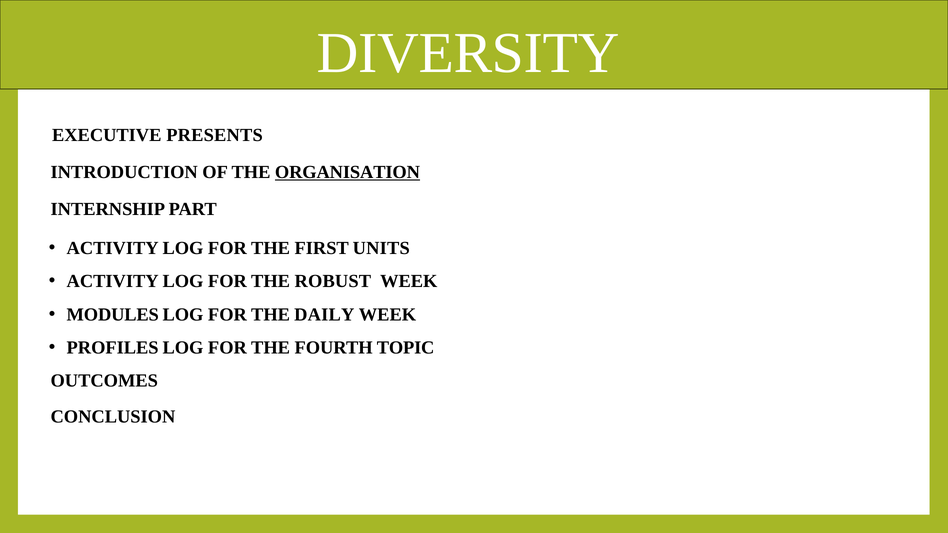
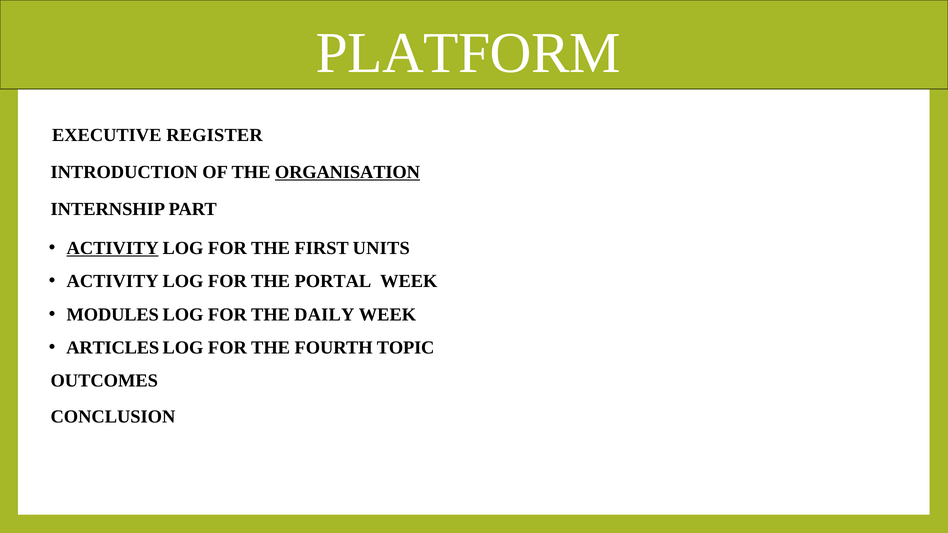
DIVERSITY: DIVERSITY -> PLATFORM (468, 53)
PRESENTS: PRESENTS -> REGISTER (215, 135)
ACTIVITY underline: none -> present (113, 248)
ROBUST: ROBUST -> PORTAL (333, 281)
PROFILES: PROFILES -> ARTICLES (113, 348)
